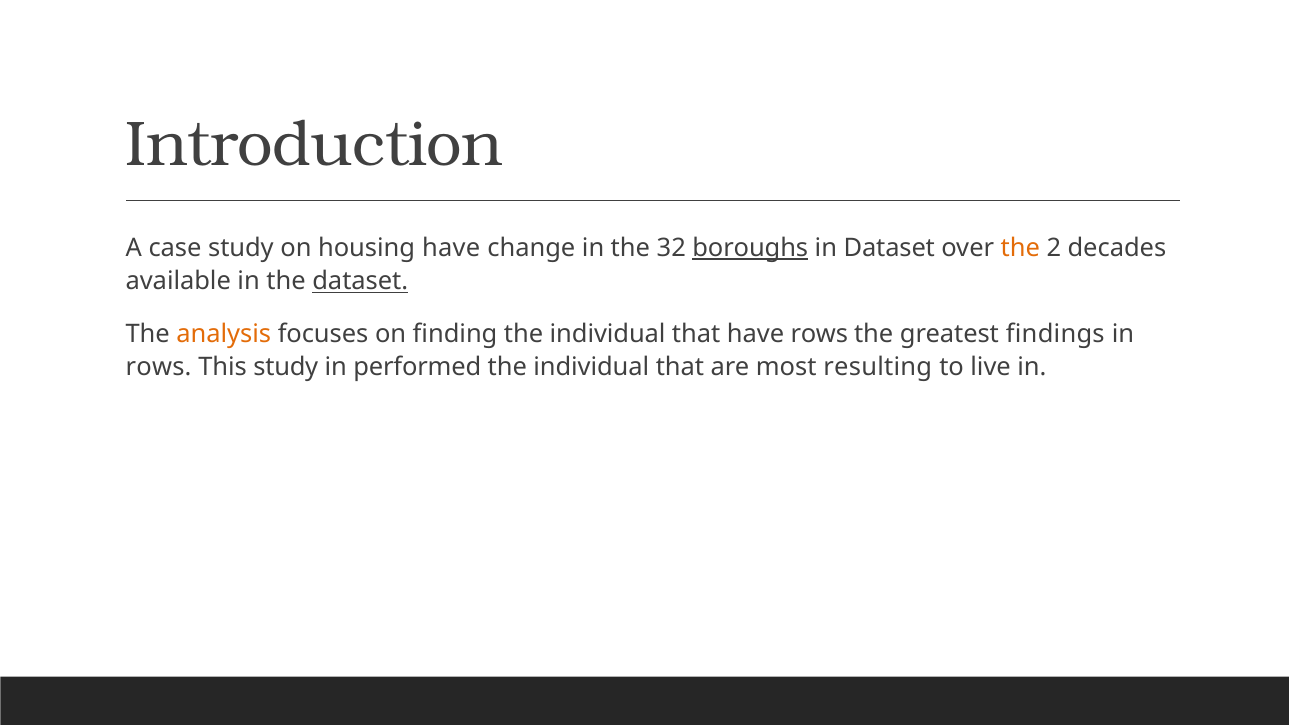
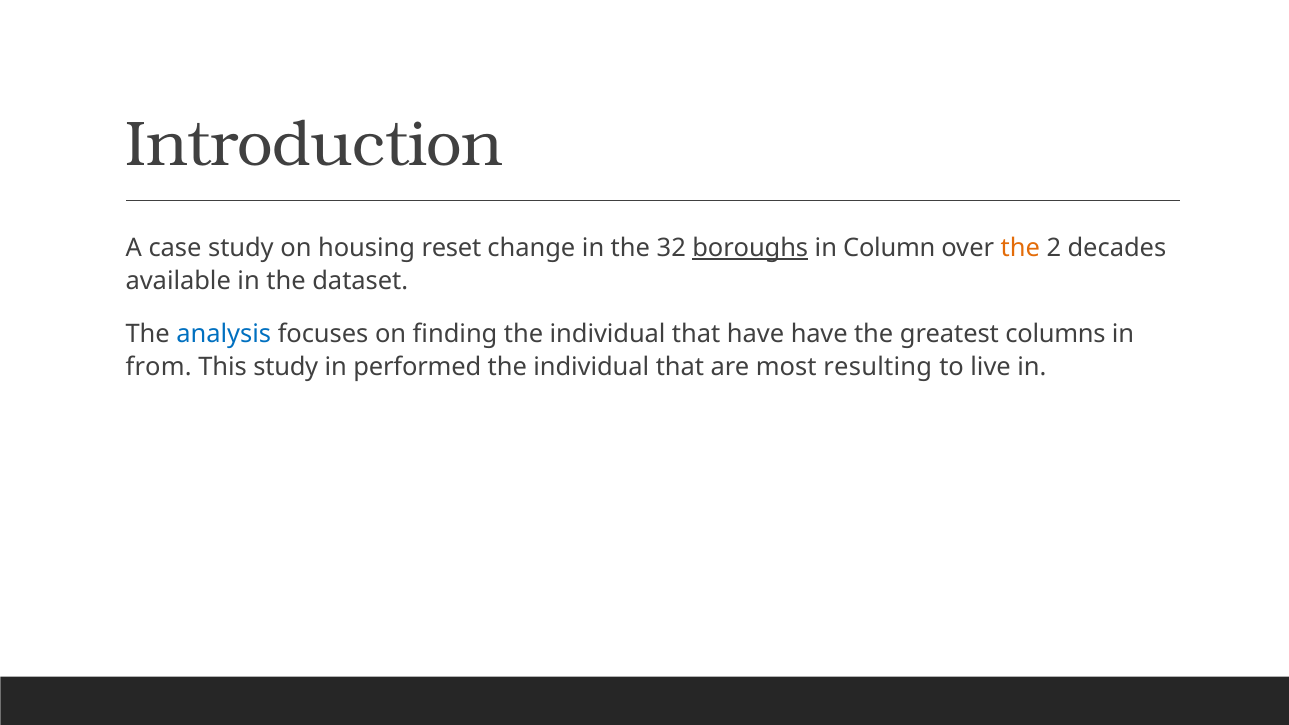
housing have: have -> reset (451, 248)
in Dataset: Dataset -> Column (889, 248)
dataset underline: present -> none (360, 281)
analysis colour: orange -> blue (224, 334)
have rows: rows -> have (819, 334)
findings: findings -> columns (1056, 334)
rows: rows -> from (159, 368)
